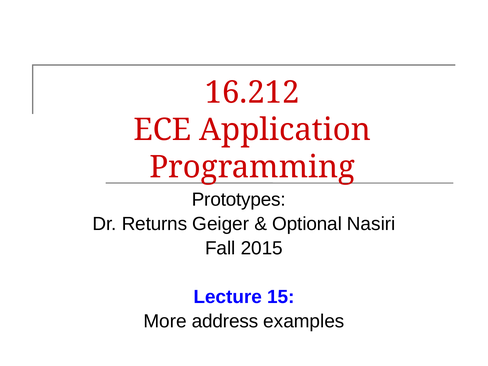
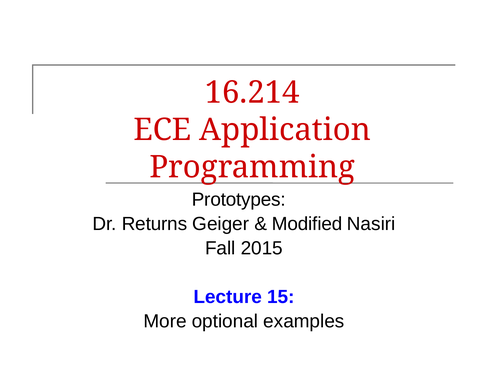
16.212: 16.212 -> 16.214 (252, 92)
Optional: Optional -> Modified (307, 224)
address: address -> optional (225, 321)
